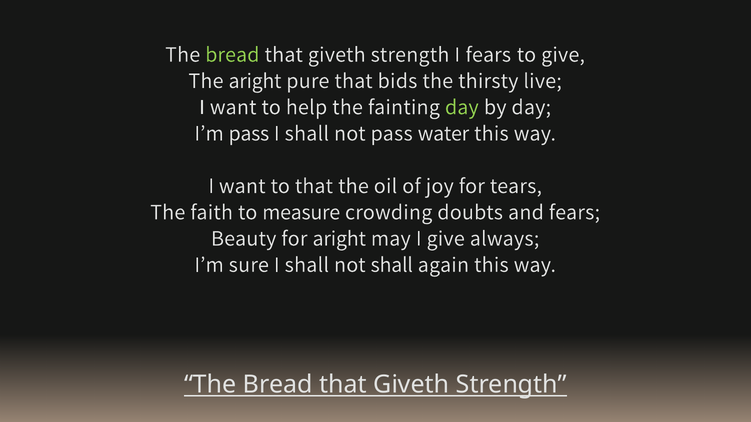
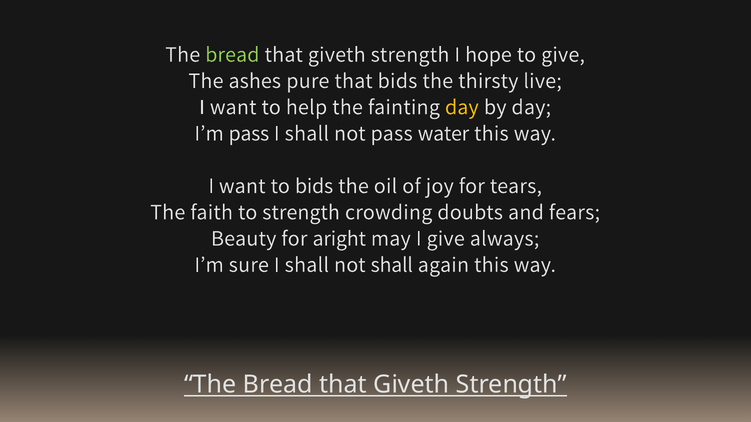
I fears: fears -> hope (488, 54)
The aright: aright -> ashes (255, 81)
day colour: light green -> yellow (462, 107)
to that: that -> bids (314, 186)
to measure: measure -> strength (301, 212)
